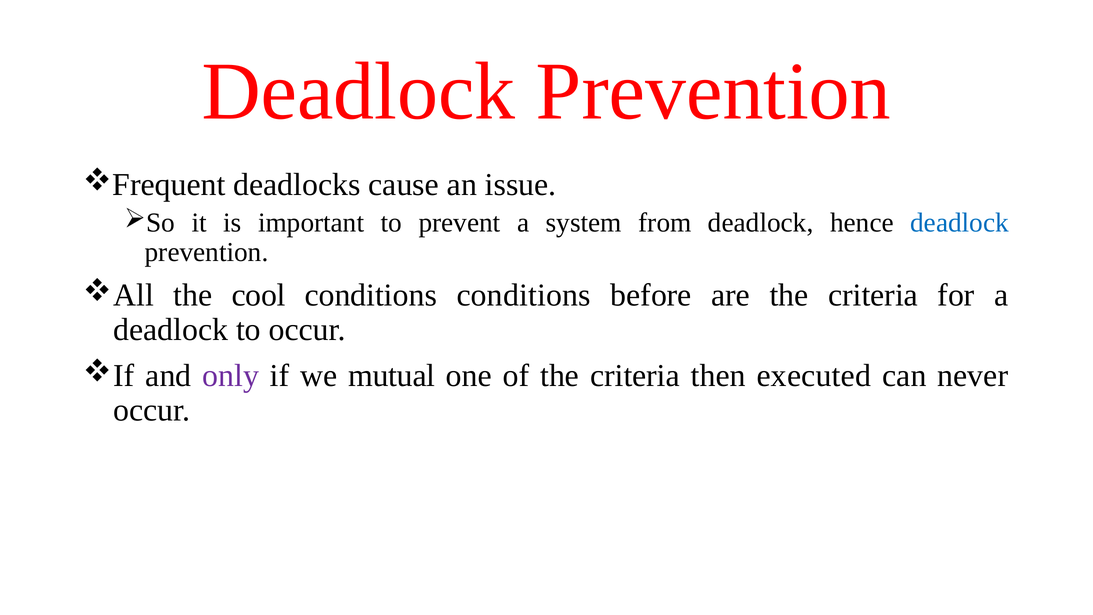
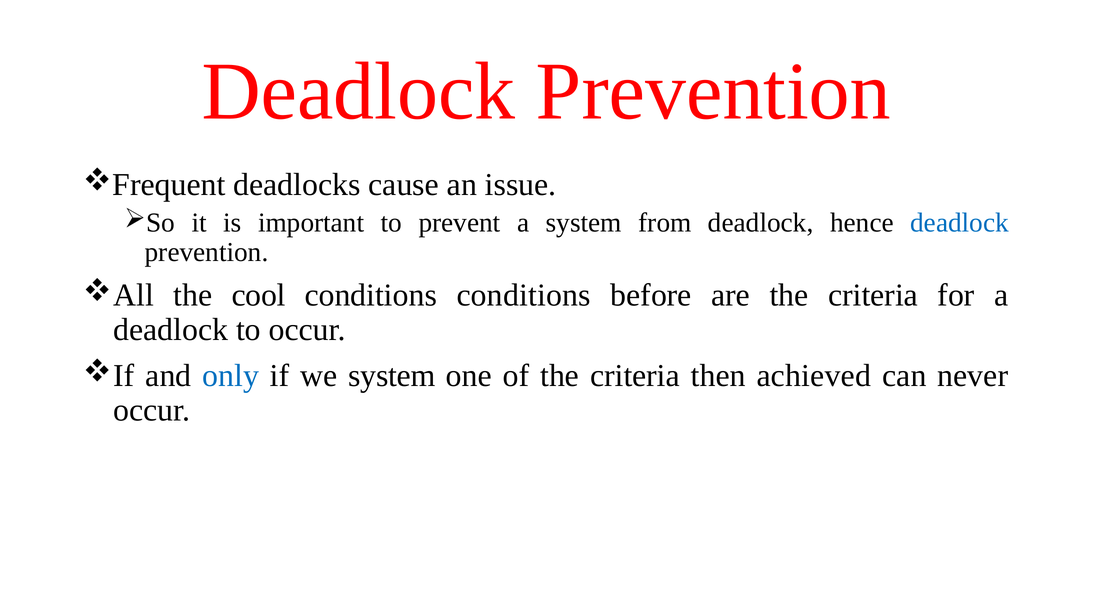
only colour: purple -> blue (231, 376)
we mutual: mutual -> system (392, 376)
executed: executed -> achieved (814, 376)
